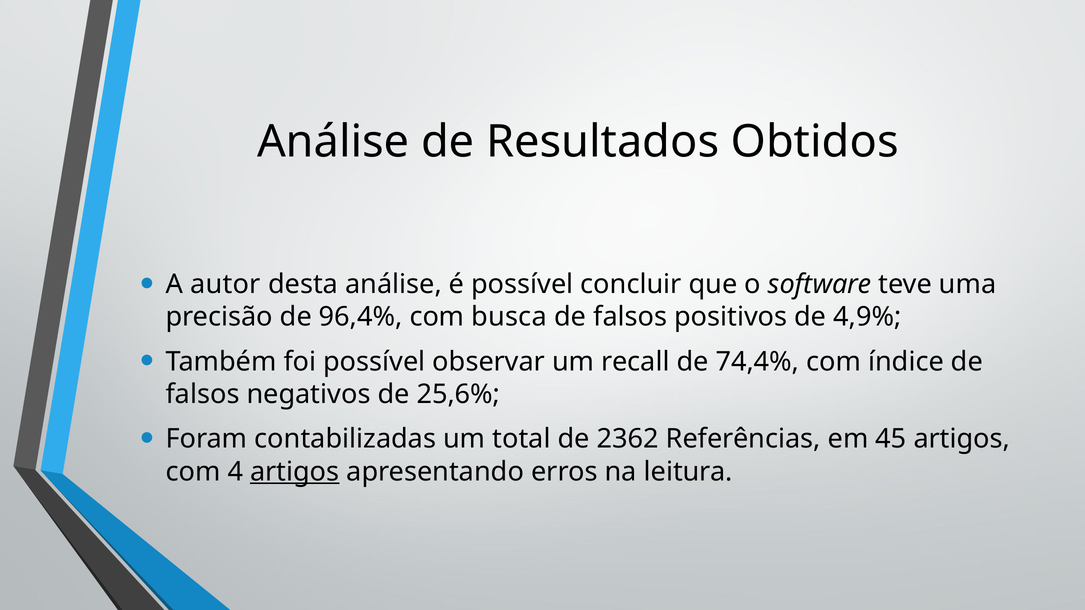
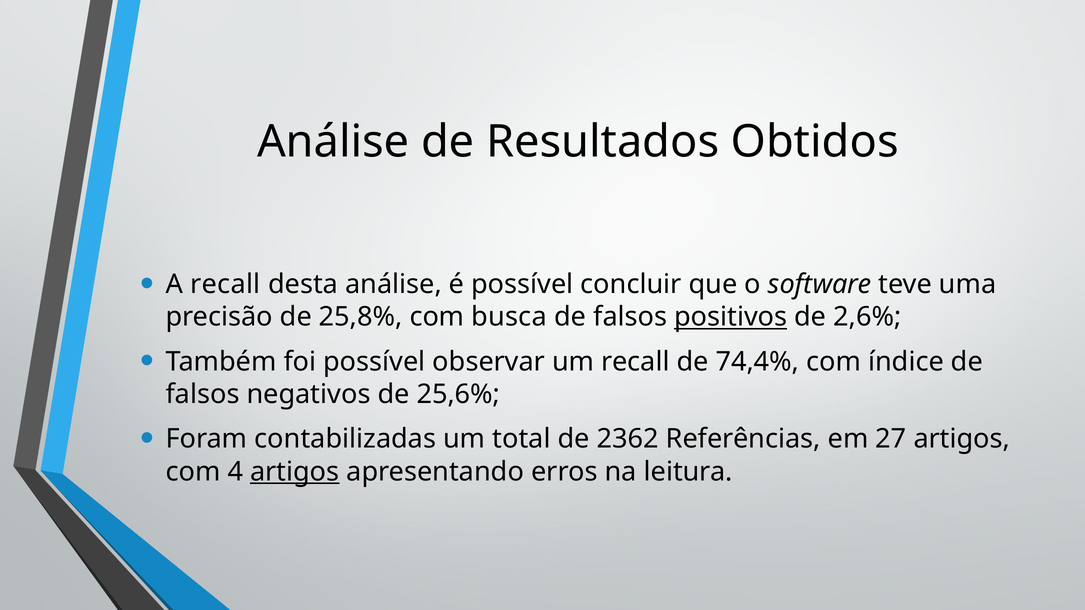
A autor: autor -> recall (225, 285)
96,4%: 96,4% -> 25,8% (361, 317)
positivos underline: none -> present (731, 317)
4,9%: 4,9% -> 2,6% (867, 317)
45: 45 -> 27 (891, 439)
